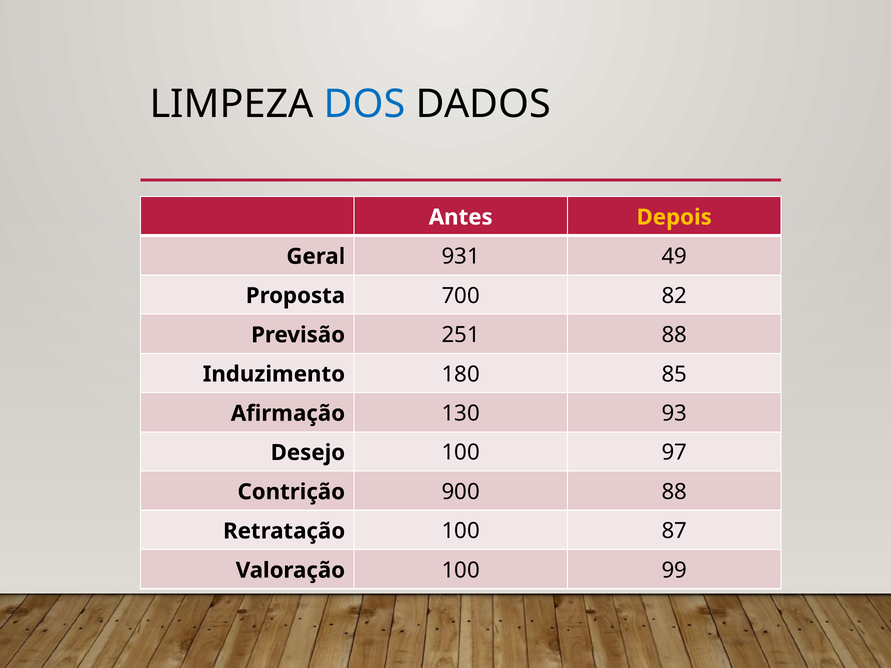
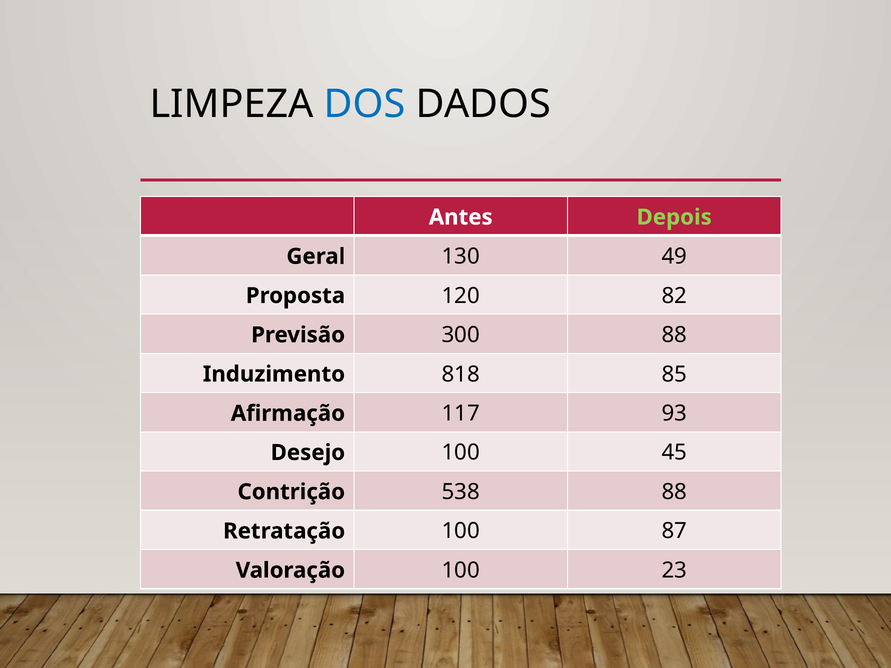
Depois colour: yellow -> light green (674, 217)
931: 931 -> 130 (461, 257)
700: 700 -> 120 (461, 296)
251: 251 -> 300 (461, 335)
180: 180 -> 818 (461, 374)
130: 130 -> 117 (461, 414)
97: 97 -> 45 (674, 453)
900: 900 -> 538 (461, 492)
99: 99 -> 23 (674, 571)
